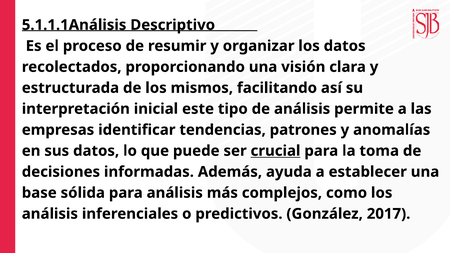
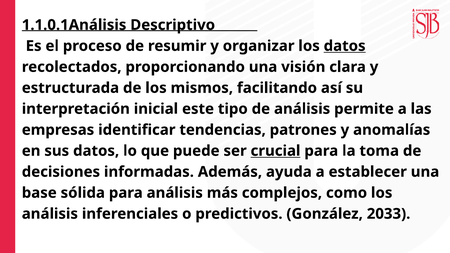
5.1.1.1Análisis: 5.1.1.1Análisis -> 1.1.0.1Análisis (74, 25)
datos underline: none -> present (345, 46)
2017: 2017 -> 2033 (389, 214)
